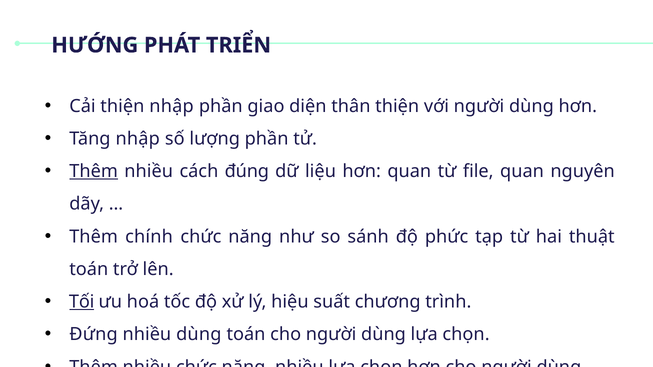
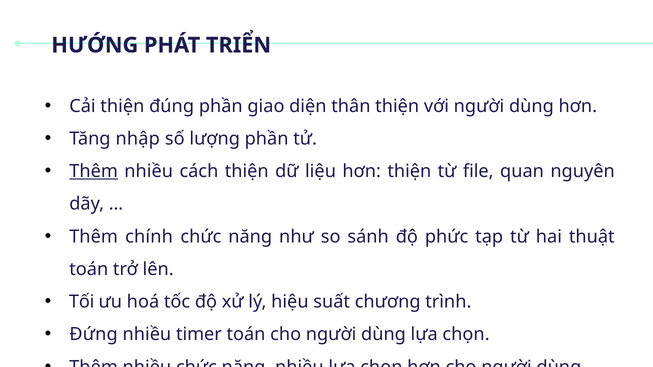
thiện nhập: nhập -> đúng (172, 106)
cách đúng: đúng -> thiện (247, 172)
hơn quan: quan -> thiện (409, 172)
Tối underline: present -> none (82, 302)
nhiều dùng: dùng -> timer (199, 335)
